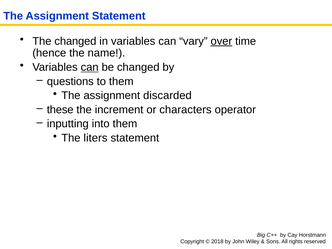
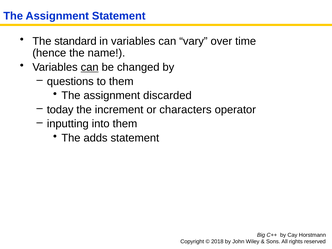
The changed: changed -> standard (75, 41)
over underline: present -> none (221, 41)
these: these -> today (60, 110)
liters: liters -> adds (96, 138)
